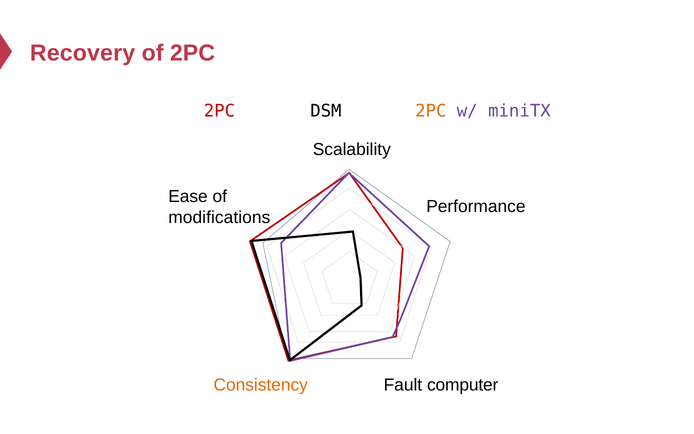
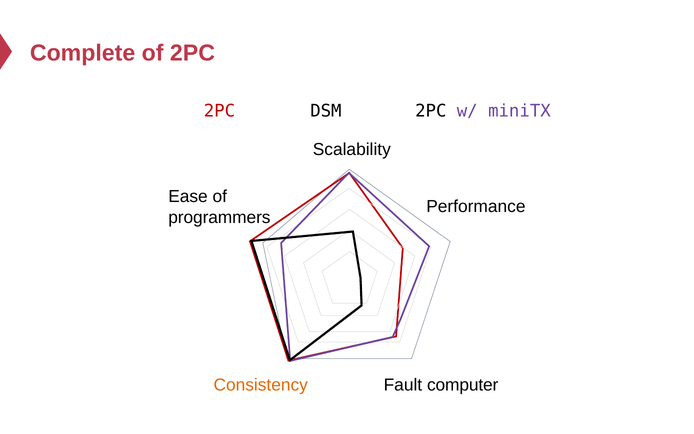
Recovery: Recovery -> Complete (83, 53)
2PC colour: orange -> black (431, 111)
modifications: modifications -> programmers (219, 217)
